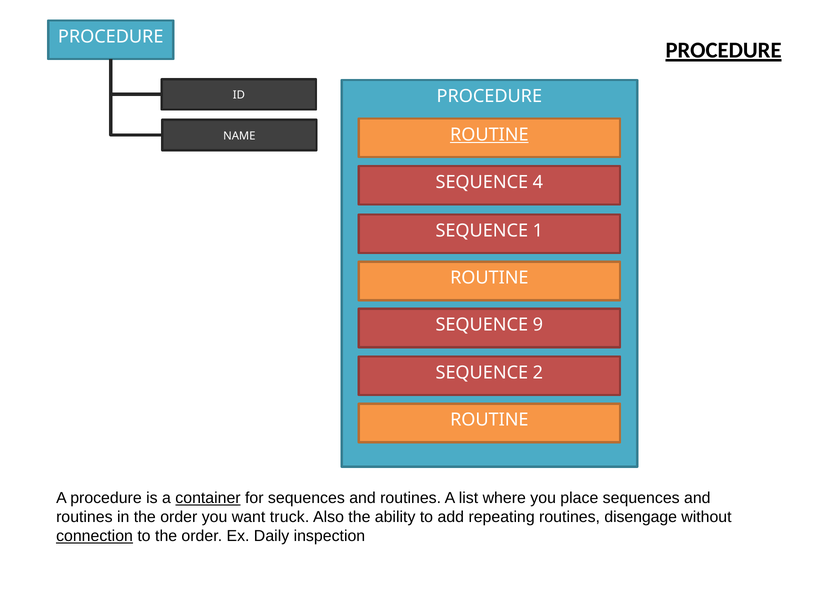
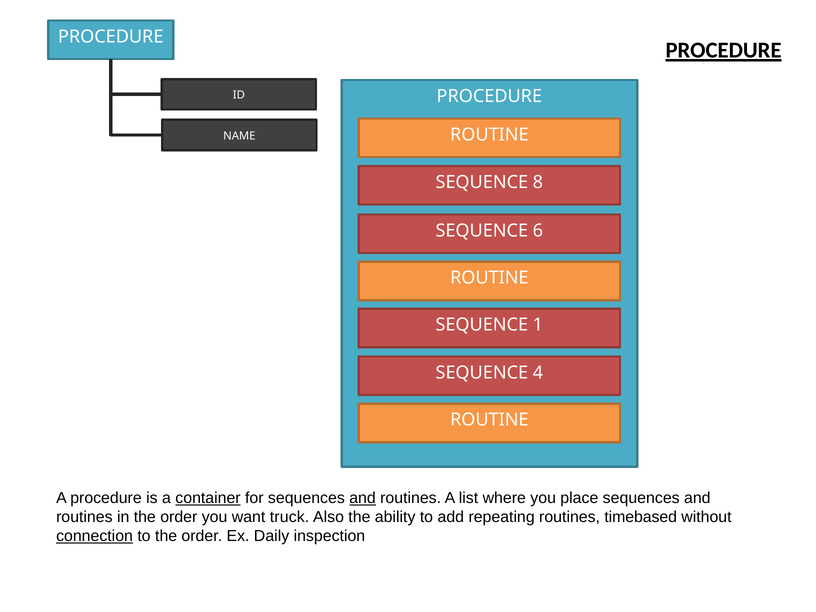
ROUTINE underline: present -> none (489, 135)
4: 4 -> 8 (538, 182)
1: 1 -> 6 (538, 231)
9: 9 -> 1 (538, 325)
2: 2 -> 4 (538, 373)
and underline: none -> present (363, 498)
disengage: disengage -> timebased (641, 517)
